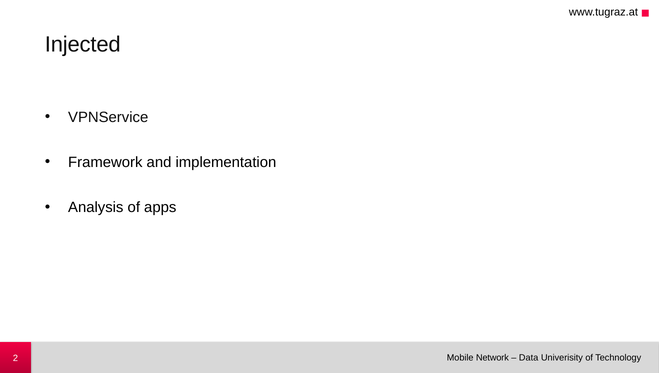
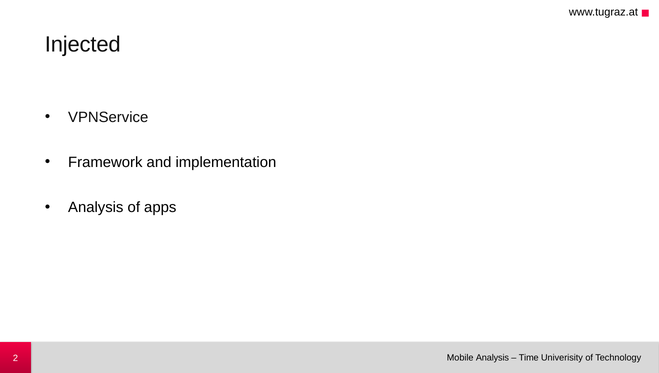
Mobile Network: Network -> Analysis (492, 357)
Data: Data -> Time (529, 357)
